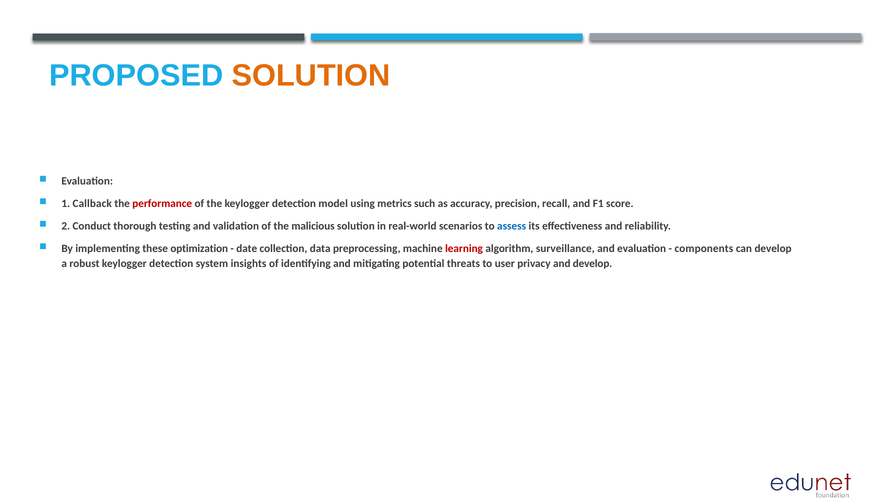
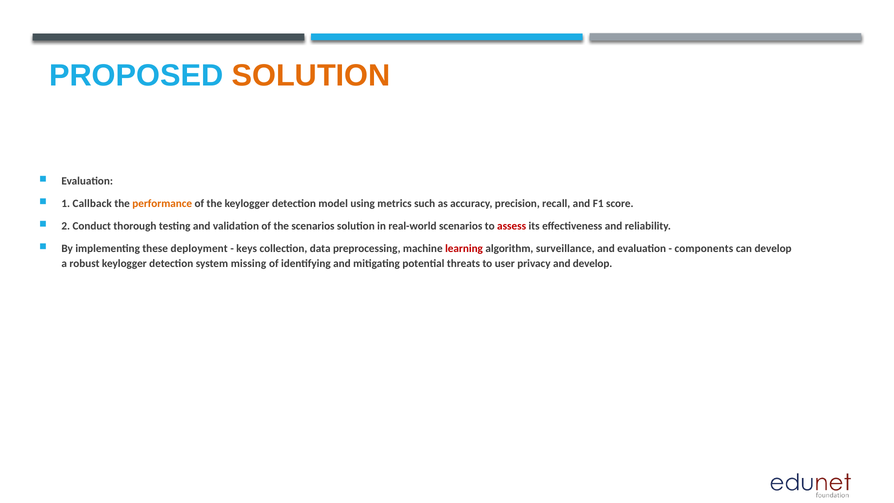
performance colour: red -> orange (162, 204)
the malicious: malicious -> scenarios (313, 226)
assess colour: blue -> red (512, 226)
optimization: optimization -> deployment (199, 249)
date: date -> keys (247, 249)
insights: insights -> missing (249, 263)
